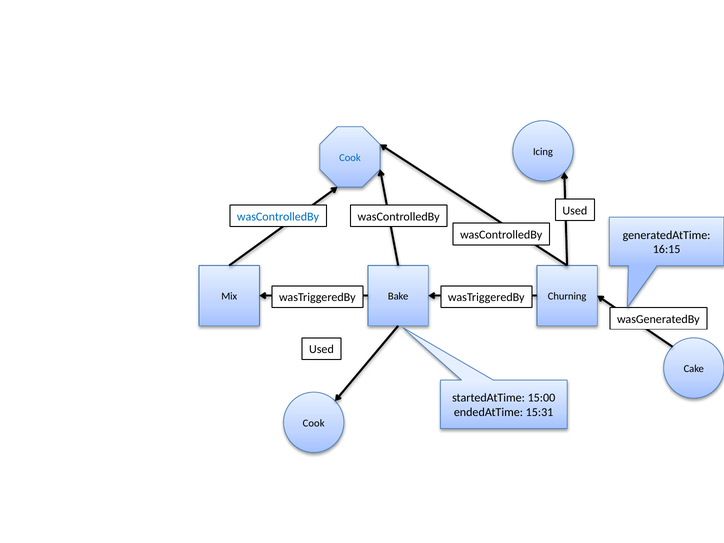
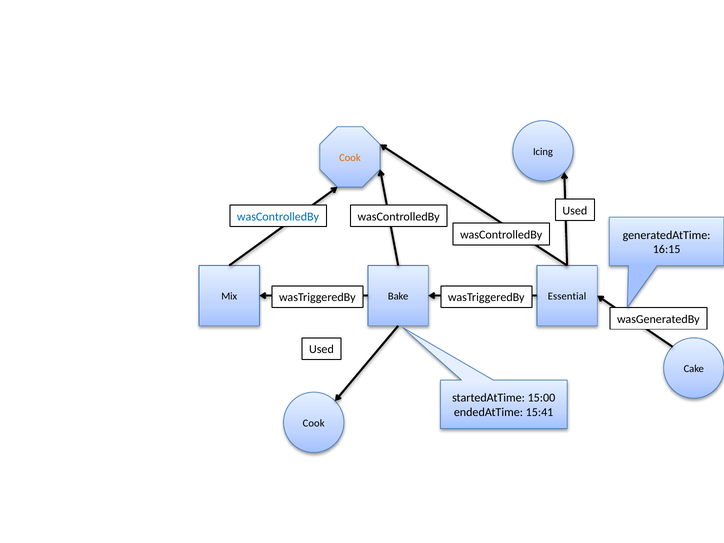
Cook colour: blue -> orange (350, 158)
Churning: Churning -> Essential (567, 296)
15:31: 15:31 -> 15:41 (540, 412)
